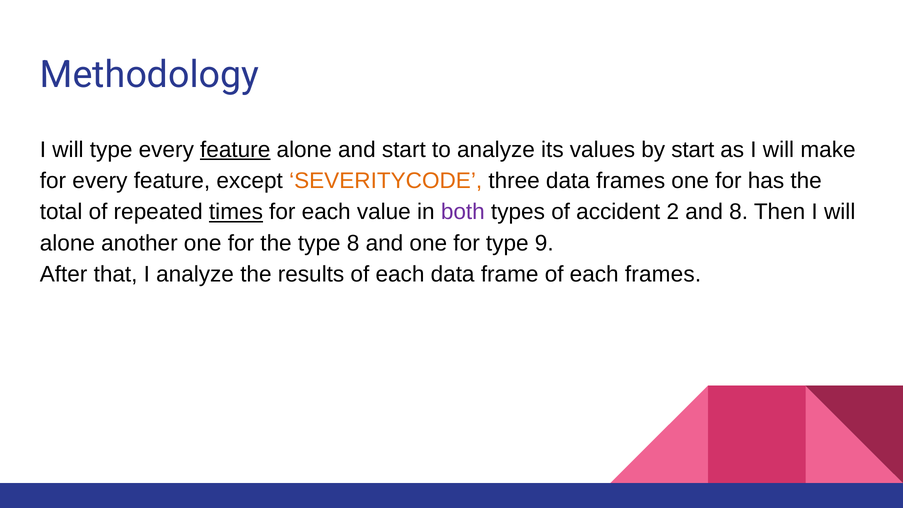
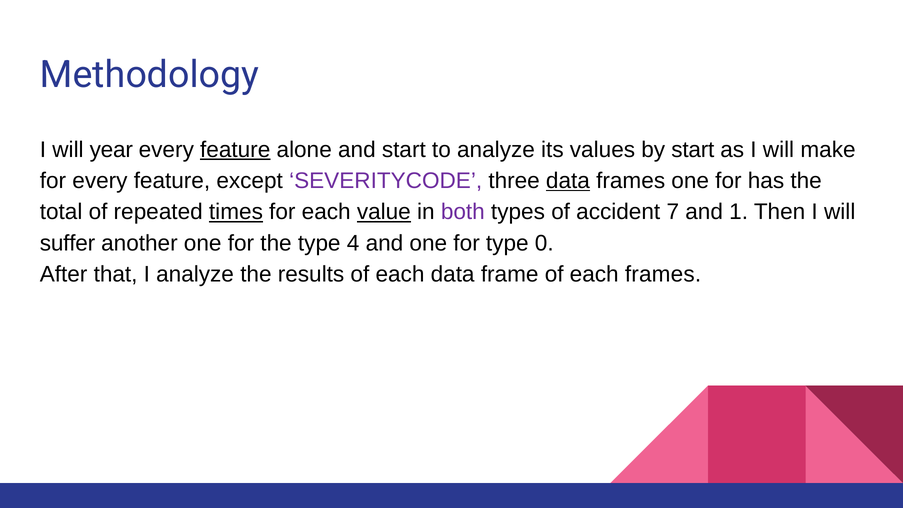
will type: type -> year (111, 150)
SEVERITYCODE colour: orange -> purple (386, 181)
data underline: none -> present (568, 181)
value underline: none -> present (384, 212)
2: 2 -> 7 (673, 212)
and 8: 8 -> 1 (739, 212)
alone: alone -> suffer (67, 243)
type 8: 8 -> 4 (353, 243)
9: 9 -> 0 (544, 243)
